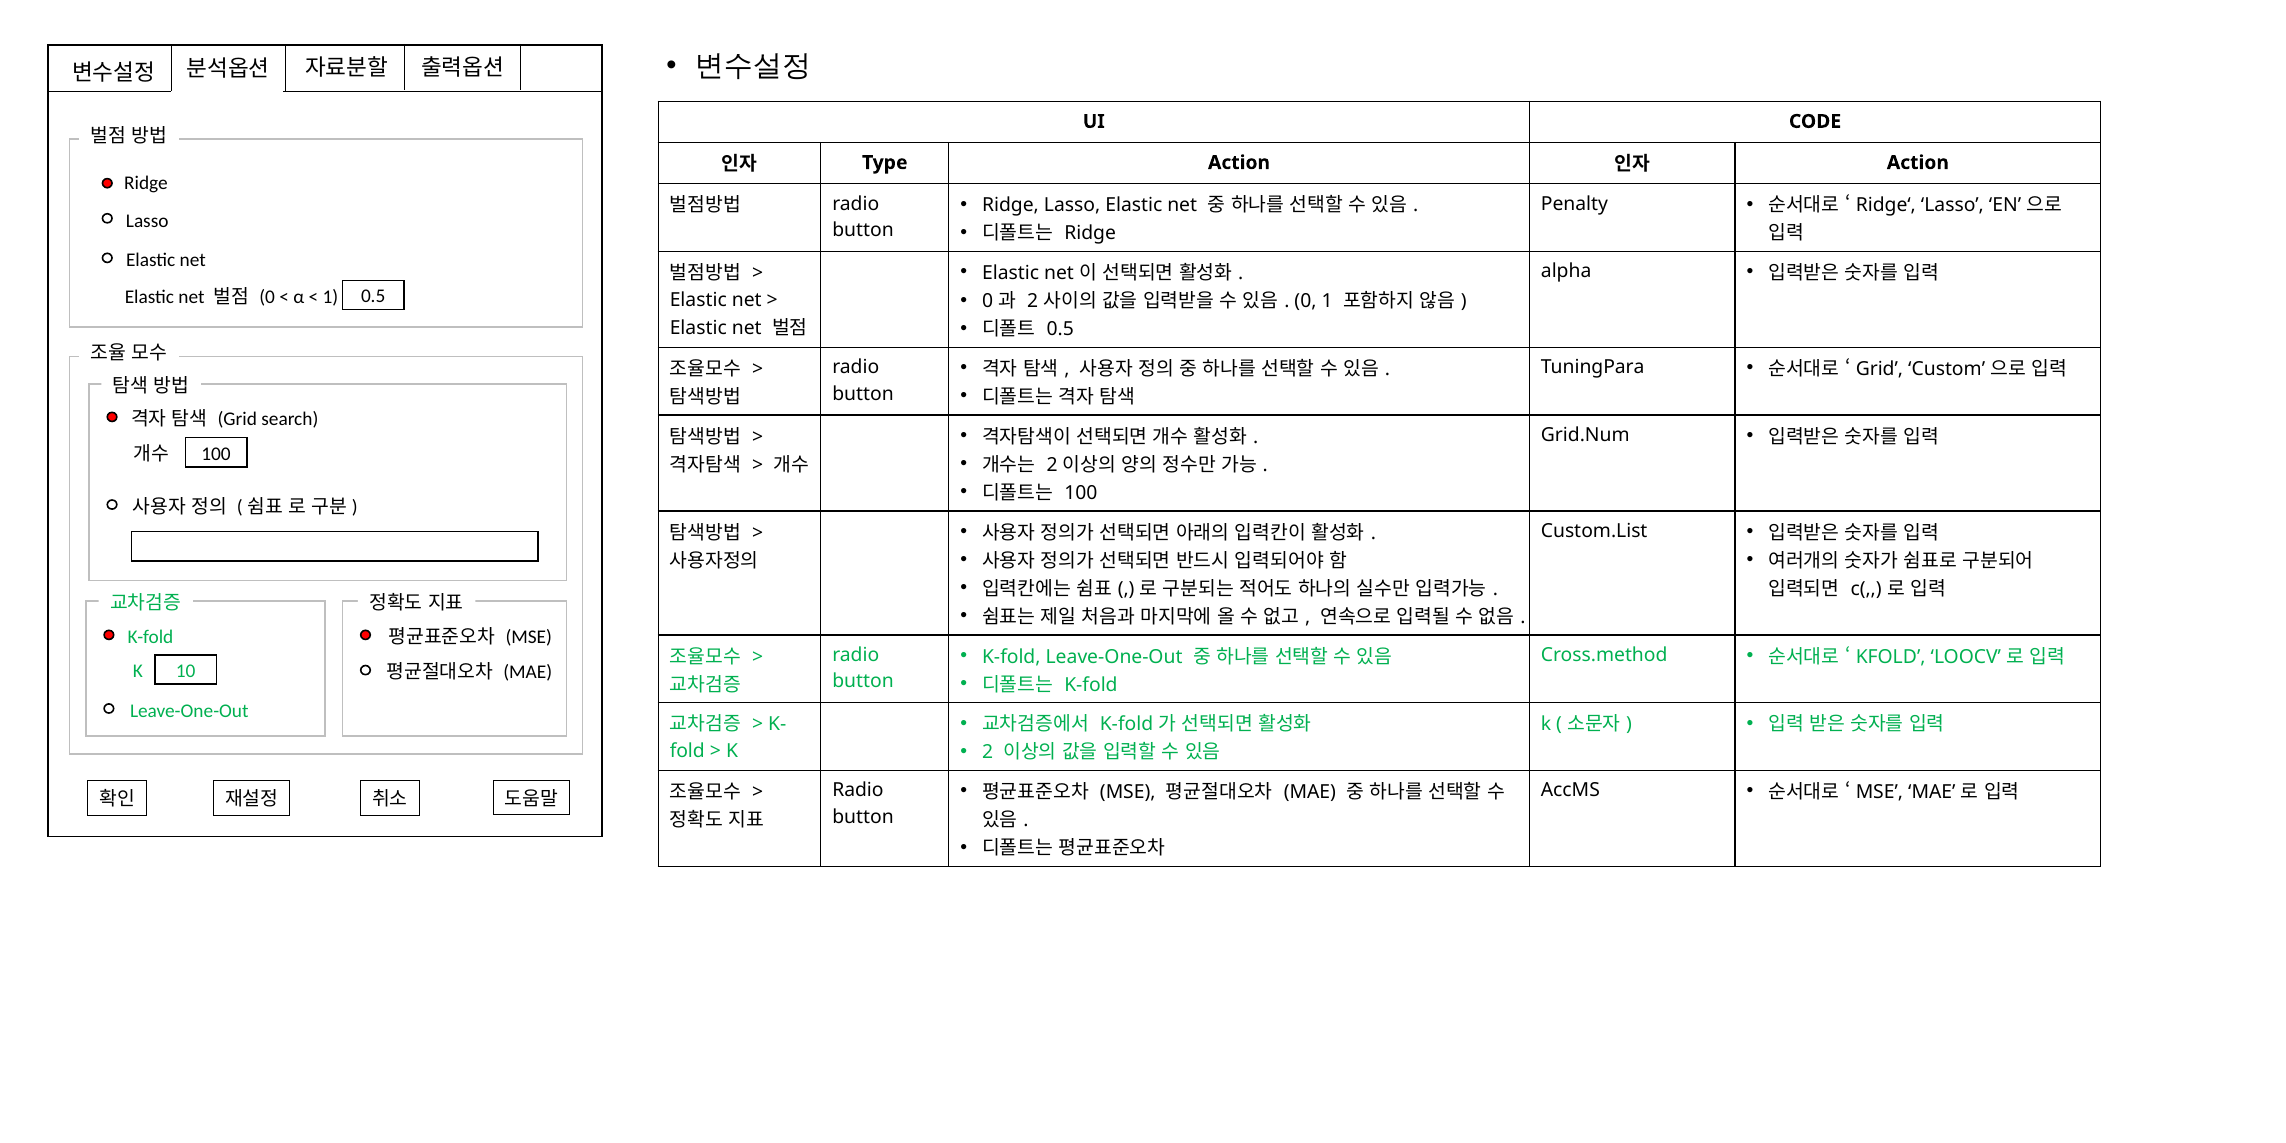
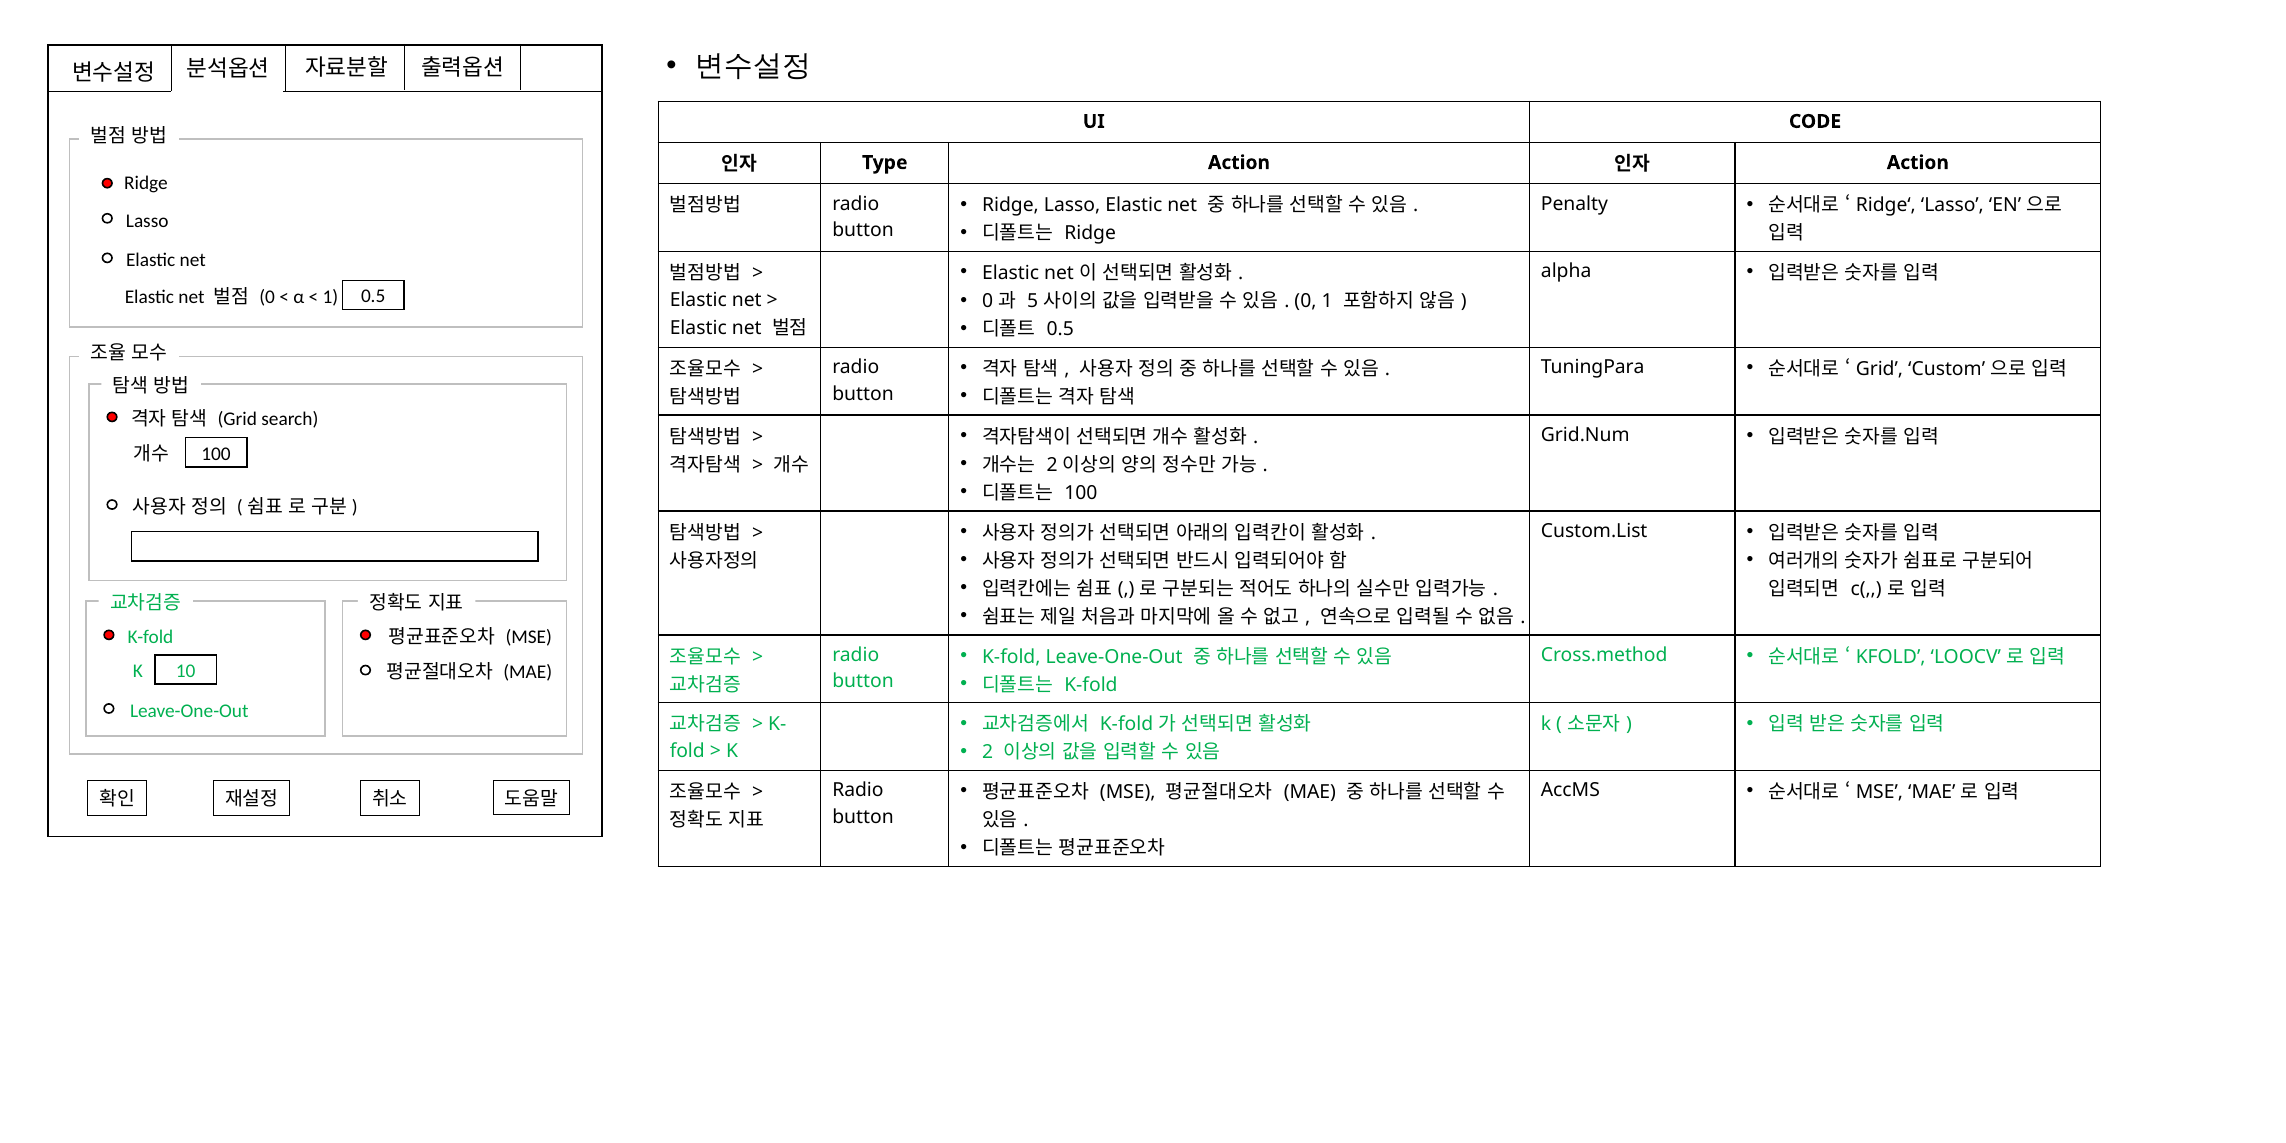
2: 2 -> 5 (1033, 301)
